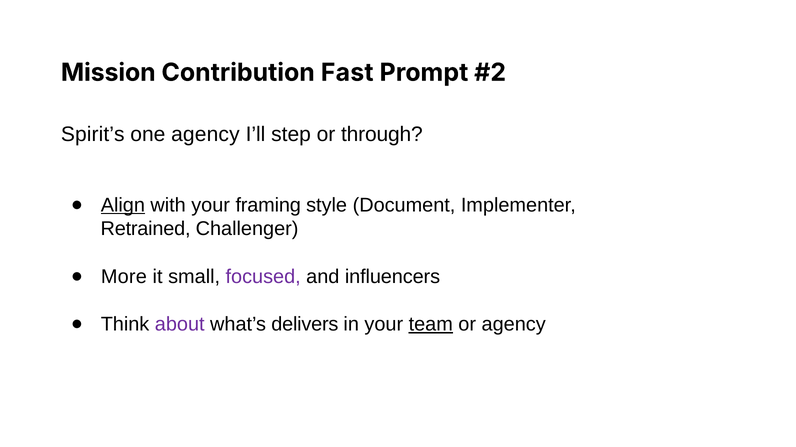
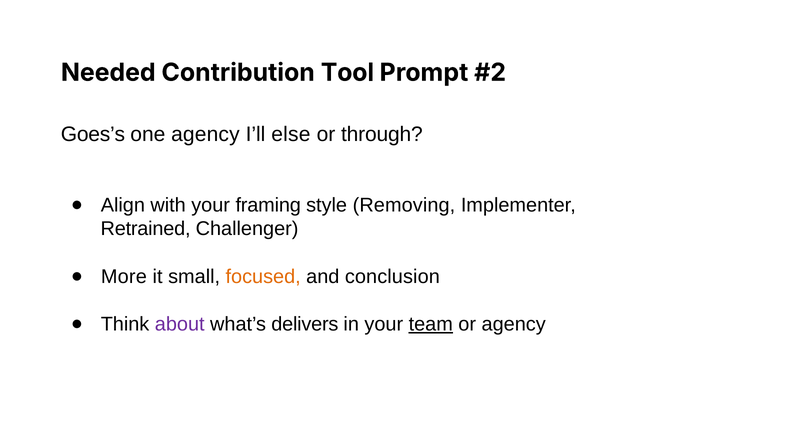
Mission: Mission -> Needed (108, 73)
Fast: Fast -> Tool (347, 73)
Spirit’s: Spirit’s -> Goes’s (93, 135)
step: step -> else (291, 135)
Align underline: present -> none (123, 205)
Document: Document -> Removing (404, 205)
focused colour: purple -> orange (263, 277)
influencers: influencers -> conclusion (392, 277)
